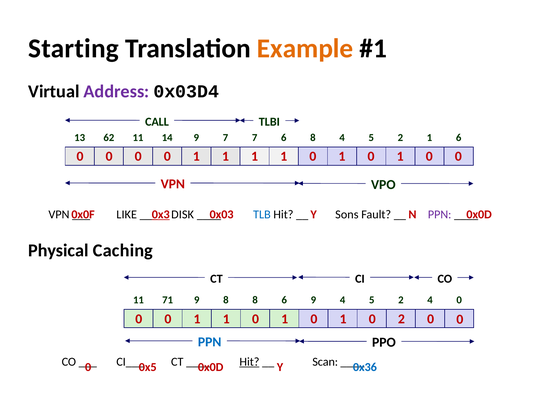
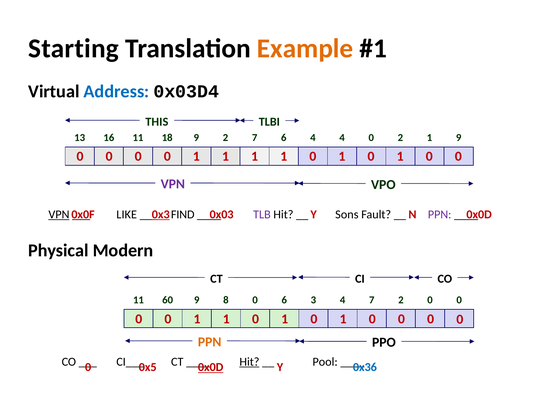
Address colour: purple -> blue (116, 92)
CALL: CALL -> THIS (157, 122)
62: 62 -> 16 (109, 138)
14: 14 -> 18 (167, 138)
9 7: 7 -> 2 (225, 138)
6 8: 8 -> 4 (313, 138)
5: 5 -> 0 (371, 138)
1 6: 6 -> 9 (459, 138)
VPN colour: red -> purple (173, 184)
VPN underline: none -> present (59, 214)
DISK: DISK -> FIND (183, 214)
TLB colour: blue -> purple (262, 214)
Caching: Caching -> Modern (123, 251)
71: 71 -> 60 (168, 300)
8 8: 8 -> 0 (255, 300)
6 9: 9 -> 3 (313, 300)
5: 5 -> 7 (372, 300)
2 4: 4 -> 0 (430, 300)
2: 2 -> 0 (401, 319)
PPN colour: blue -> orange (210, 342)
Scan: Scan -> Pool (325, 362)
0x0D underline: none -> present (211, 368)
